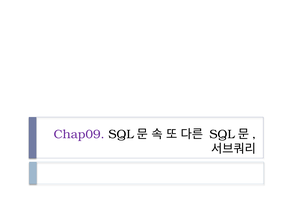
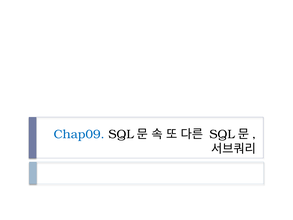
Chap09 colour: purple -> blue (79, 134)
